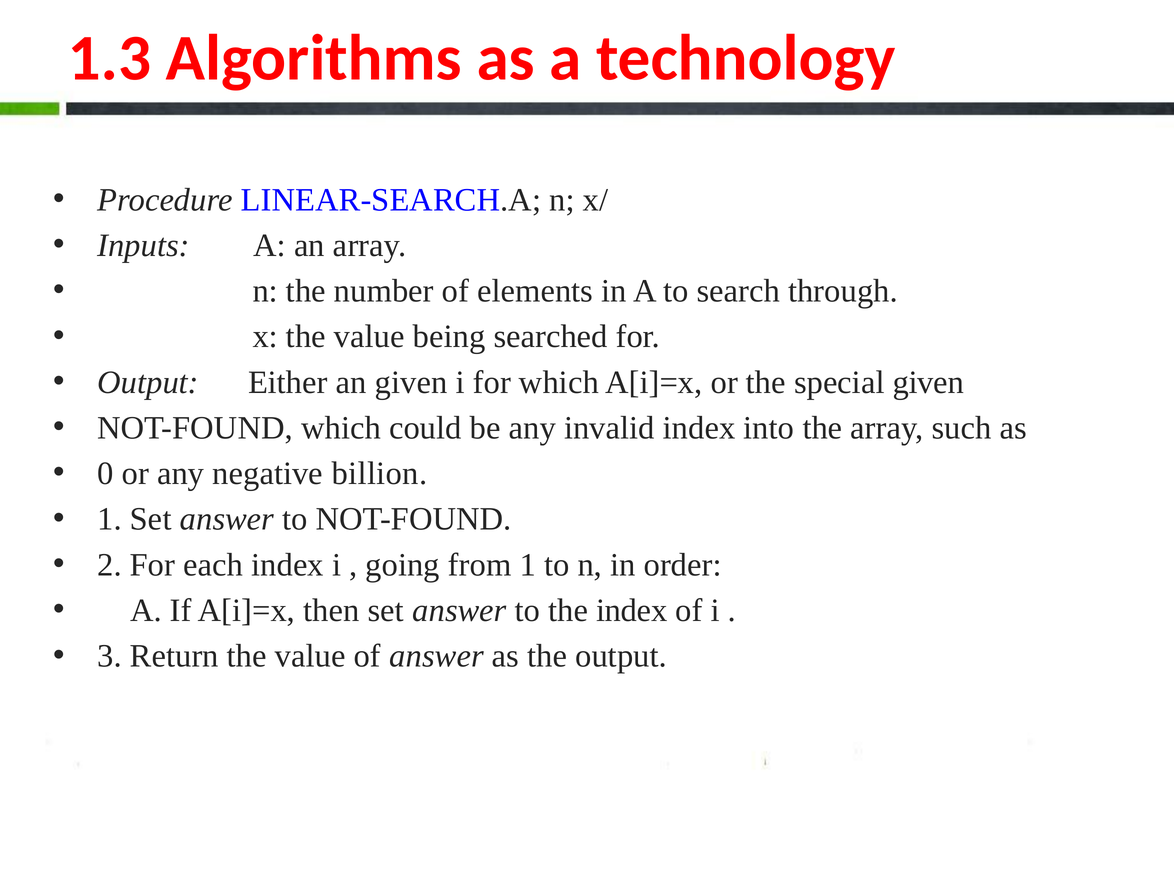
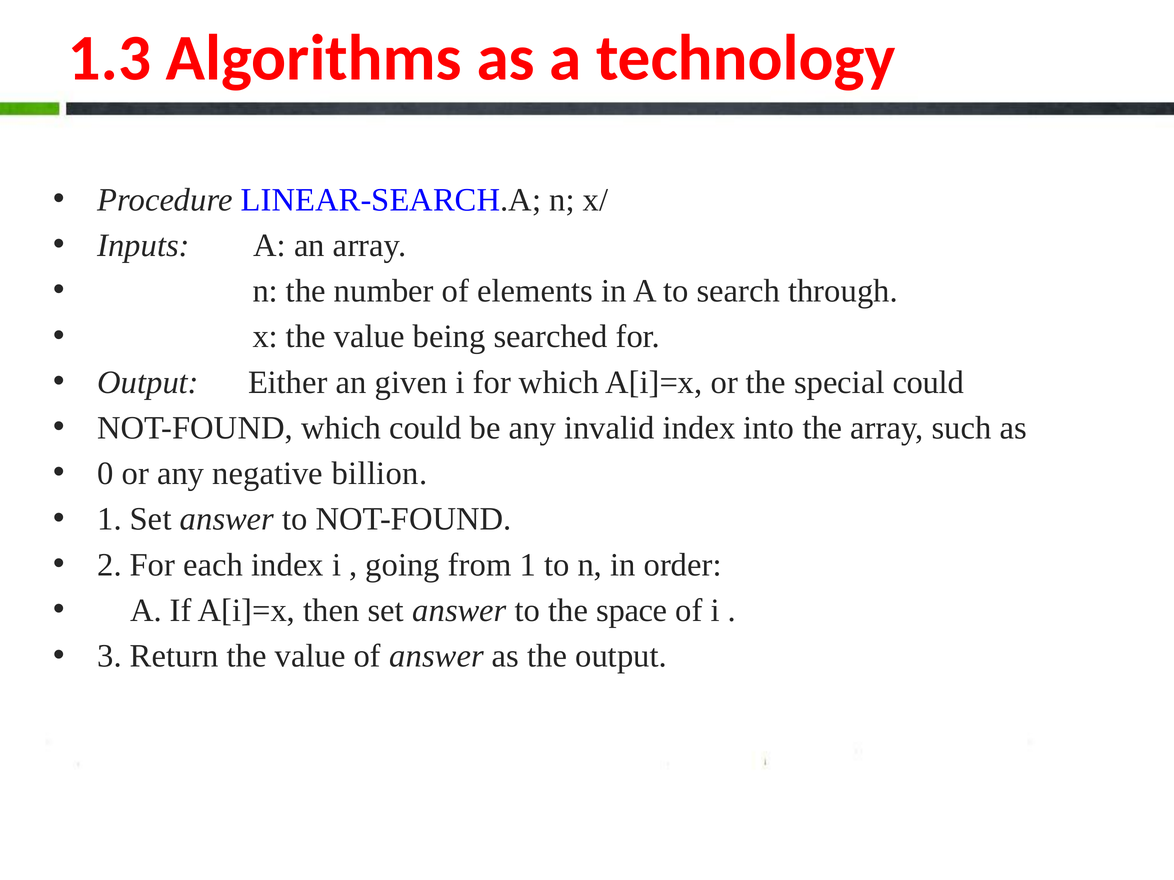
special given: given -> could (928, 383)
the index: index -> space (632, 611)
